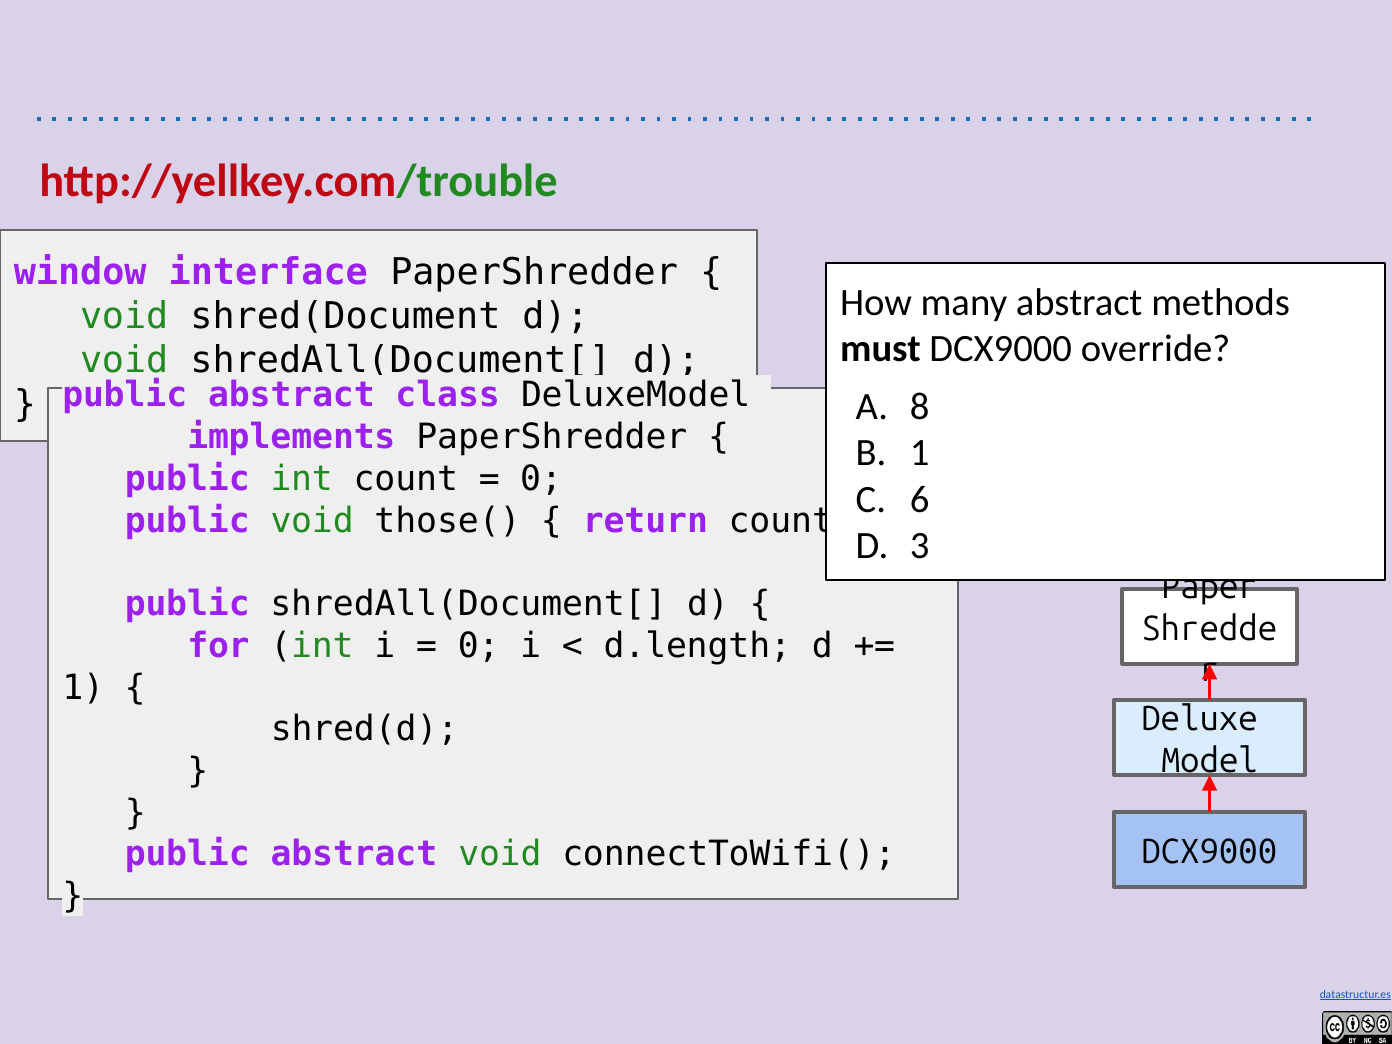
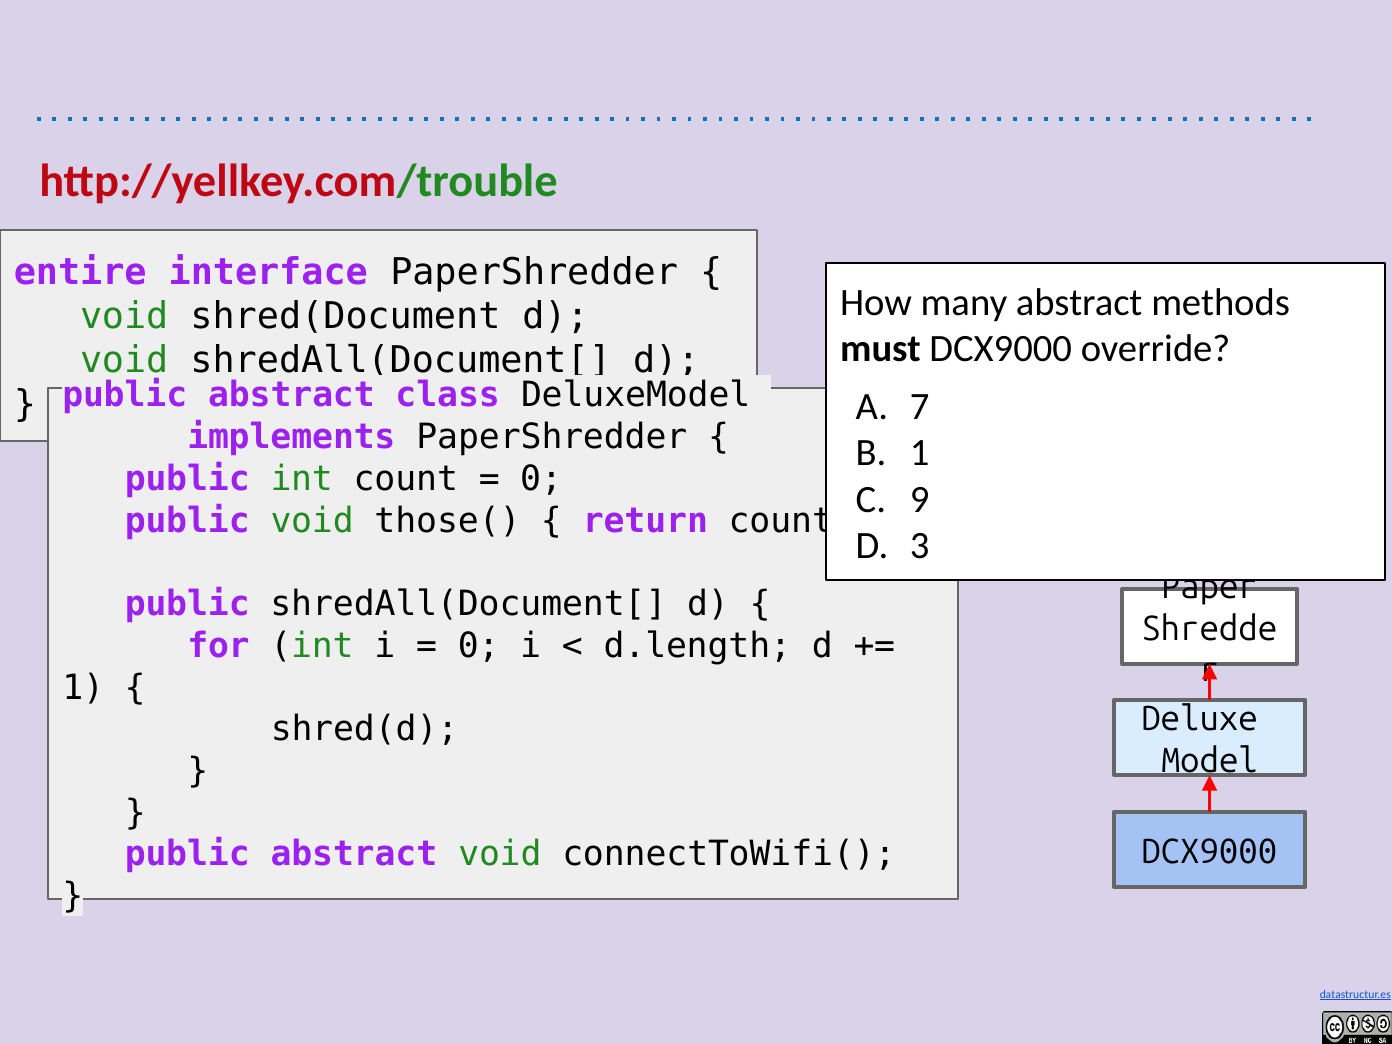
window: window -> entire (80, 272)
8: 8 -> 7 (920, 407)
6: 6 -> 9 (920, 500)
